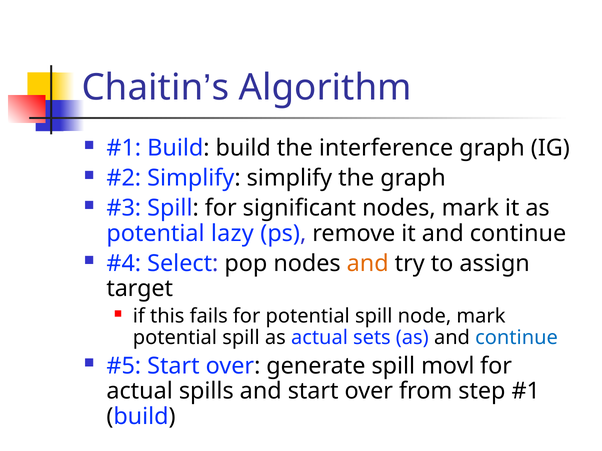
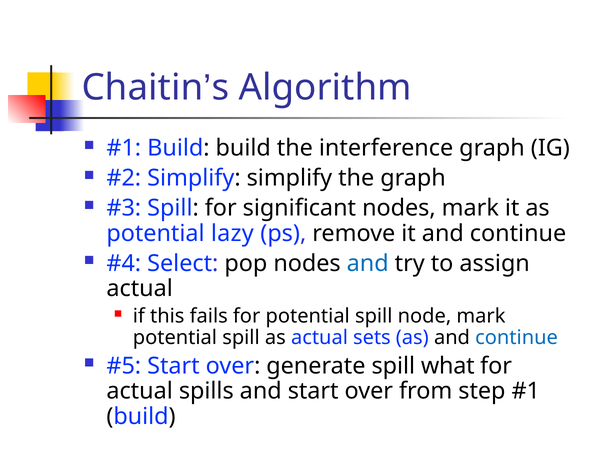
and colour: orange -> blue (368, 264)
target: target -> actual (140, 289)
movl: movl -> what (448, 366)
